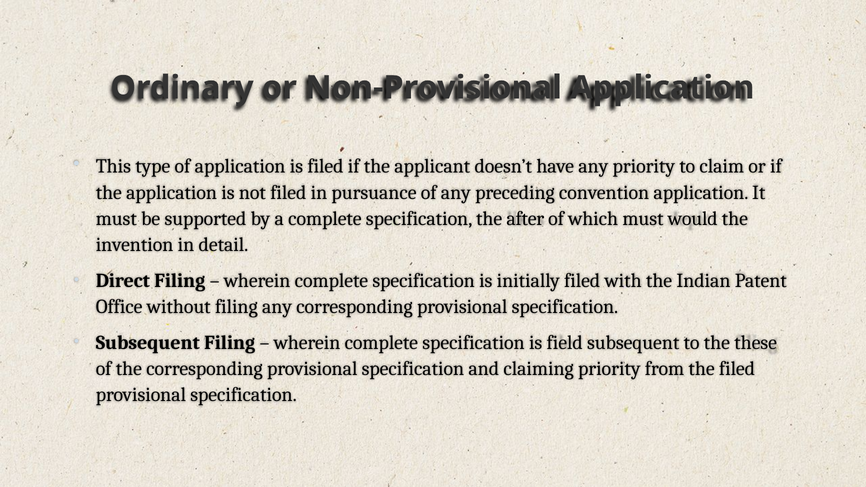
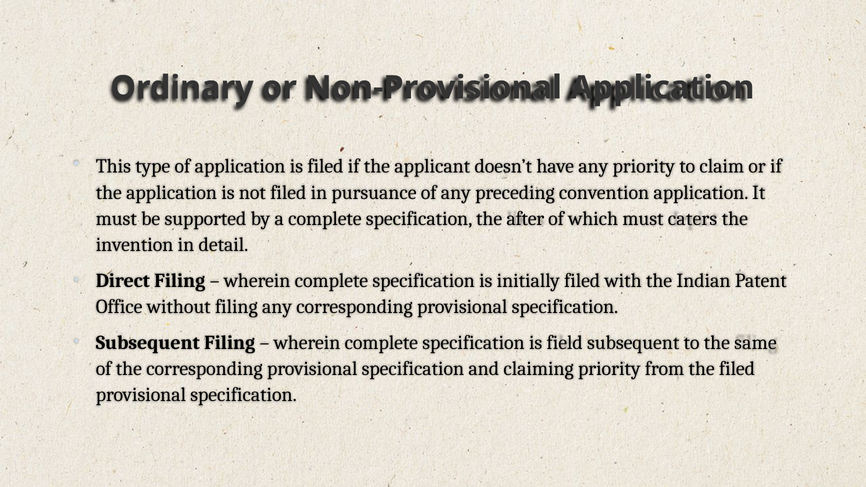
would: would -> caters (693, 219)
these: these -> same (755, 343)
